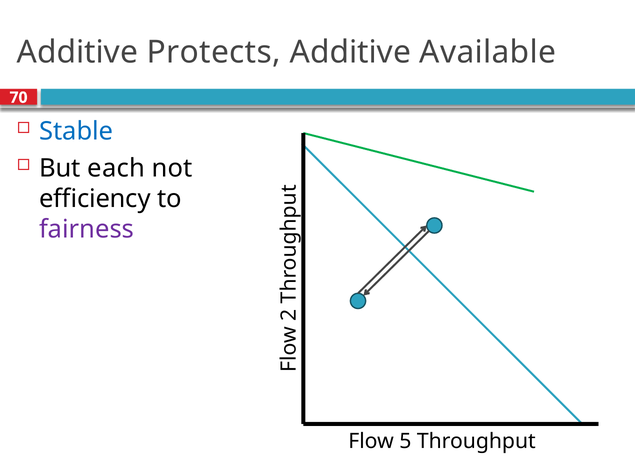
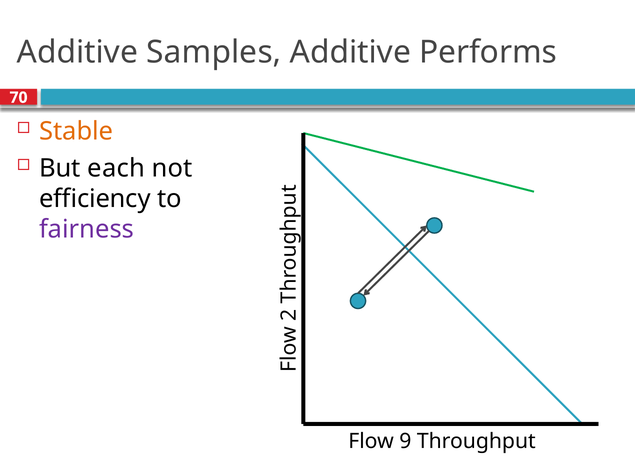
Protects: Protects -> Samples (214, 52)
Available: Available -> Performs (488, 52)
Stable colour: blue -> orange (76, 131)
5: 5 -> 9 (405, 441)
